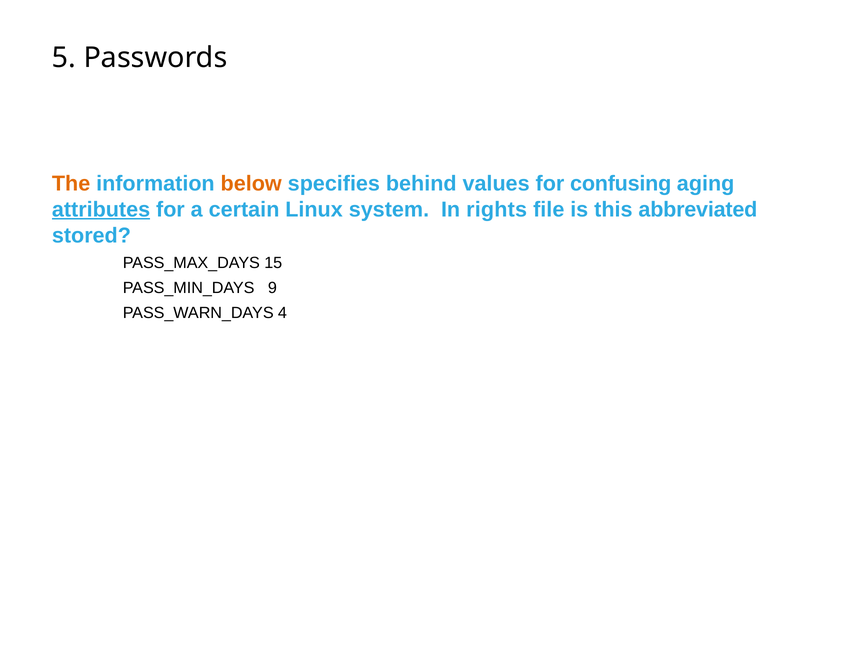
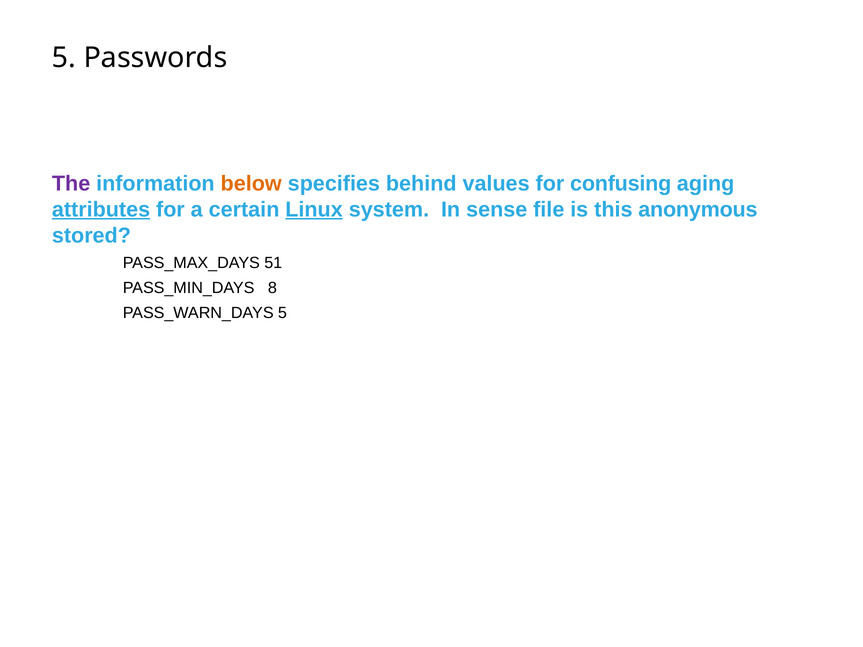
The colour: orange -> purple (71, 184)
Linux underline: none -> present (314, 210)
rights: rights -> sense (497, 210)
abbreviated: abbreviated -> anonymous (698, 210)
15: 15 -> 51 (273, 263)
9: 9 -> 8 (272, 288)
PASS_WARN_DAYS 4: 4 -> 5 (282, 313)
